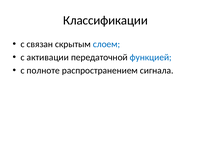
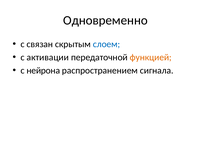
Классификации: Классификации -> Одновременно (105, 20)
функцией colour: blue -> orange (151, 57)
полноте: полноте -> нейрона (43, 71)
